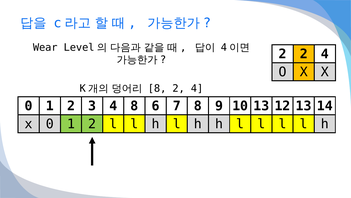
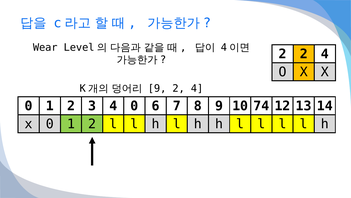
8: 8 -> 9 (157, 88)
3 4 8: 8 -> 0 (134, 106)
10 13: 13 -> 74 (261, 106)
